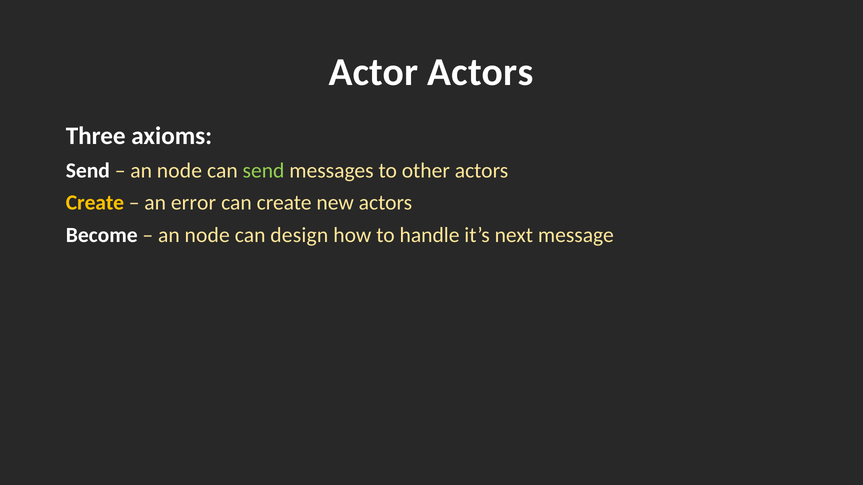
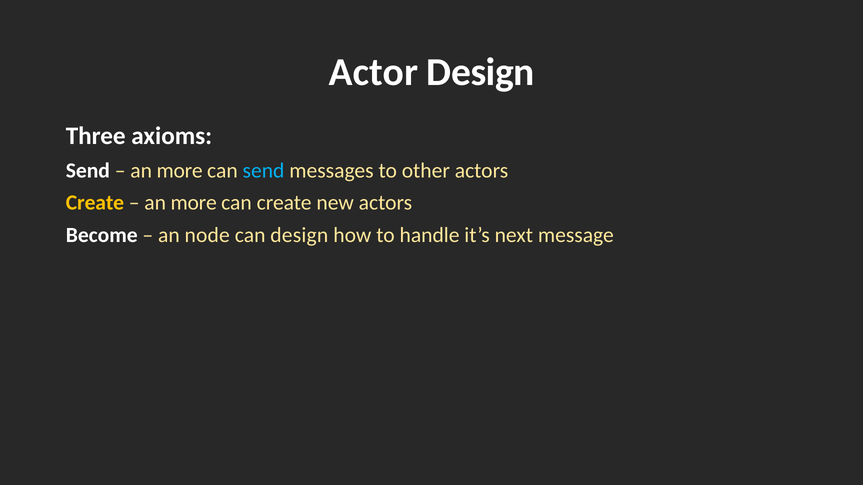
Actor Actors: Actors -> Design (481, 72)
node: node -> more (180, 171)
send colour: light green -> light blue (264, 171)
error: error -> more (194, 203)
